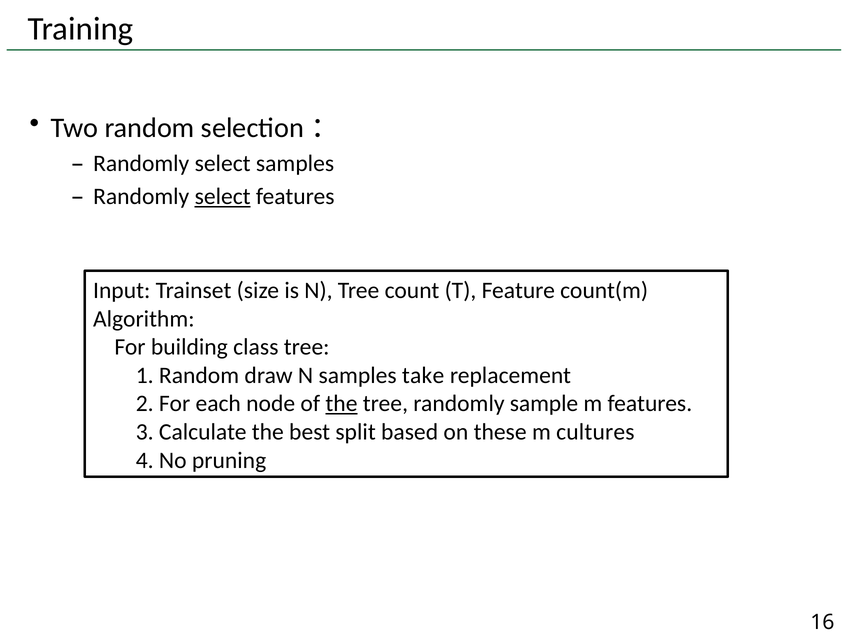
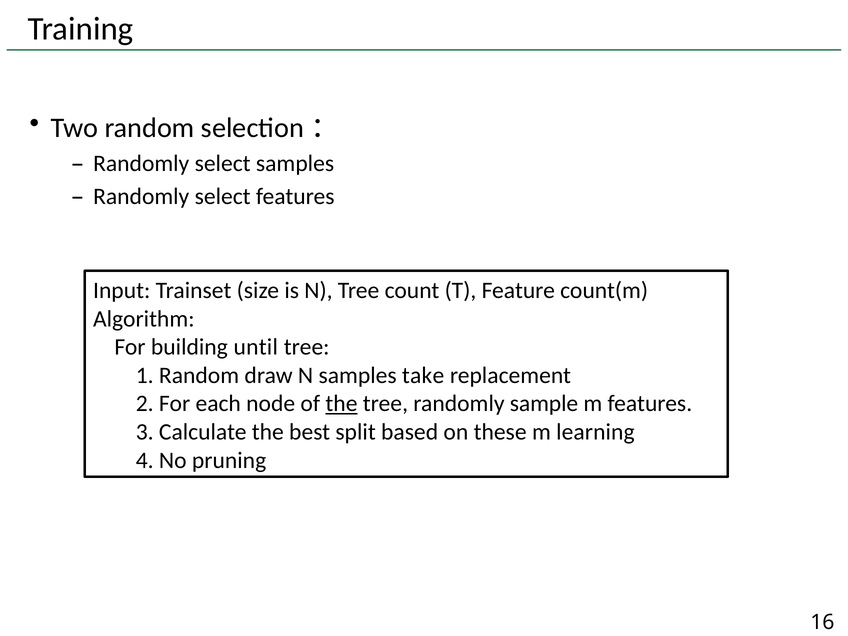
select underline: present -> none (223, 197)
class: class -> until (256, 347)
cultures: cultures -> learning (595, 432)
